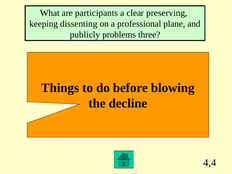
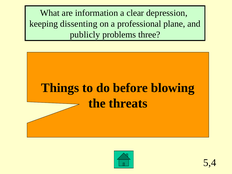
participants: participants -> information (97, 13)
preserving: preserving -> depression (167, 13)
decline: decline -> threats (128, 103)
4,4: 4,4 -> 5,4 (210, 163)
